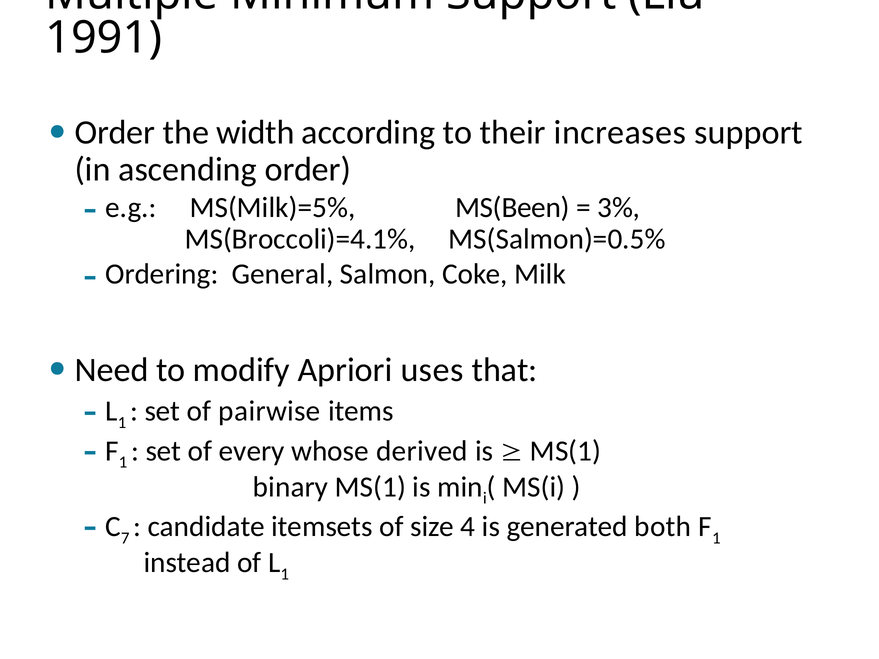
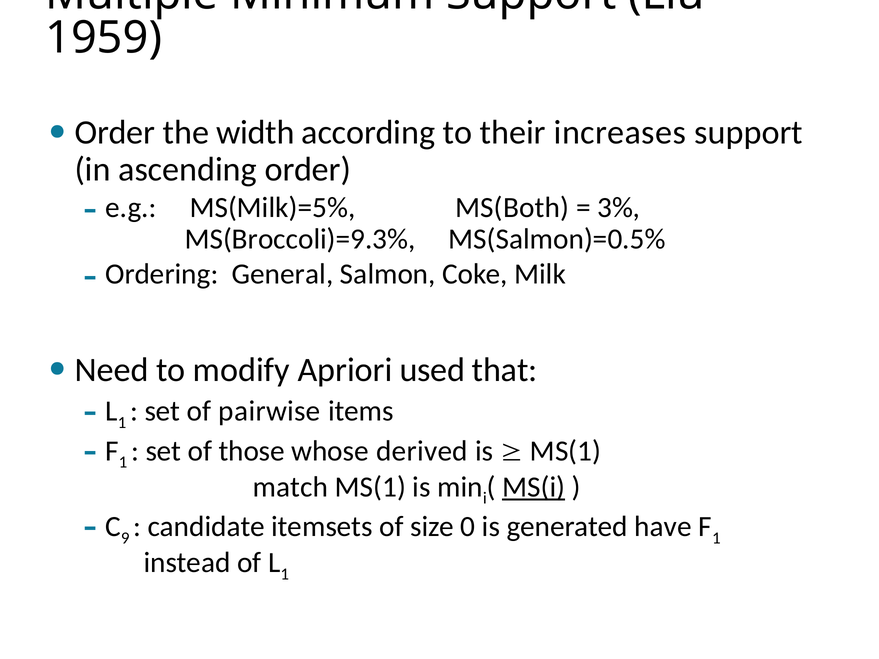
1991: 1991 -> 1959 (104, 38)
MS(Been: MS(Been -> MS(Both (512, 207)
MS(Broccoli)=4.1%: MS(Broccoli)=4.1% -> MS(Broccoli)=9.3% (300, 239)
uses: uses -> used (432, 370)
every: every -> those (252, 451)
binary: binary -> match (291, 487)
MS(i underline: none -> present (534, 487)
7: 7 -> 9 (125, 538)
4: 4 -> 0 (468, 527)
both: both -> have (663, 527)
